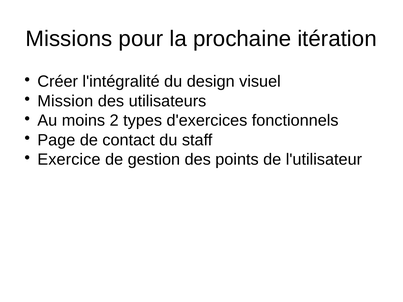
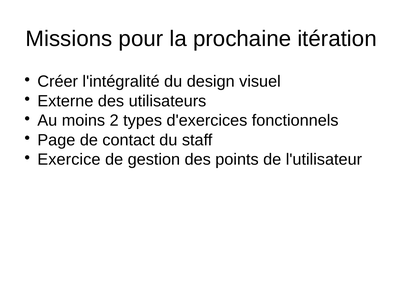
Mission: Mission -> Externe (65, 101)
